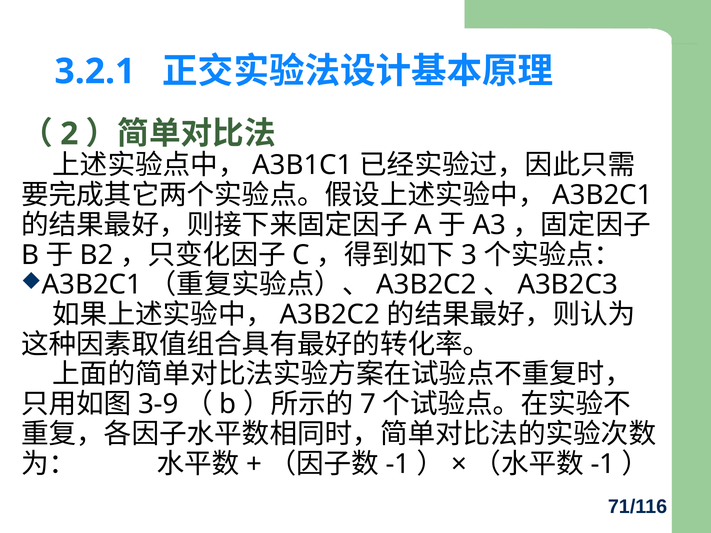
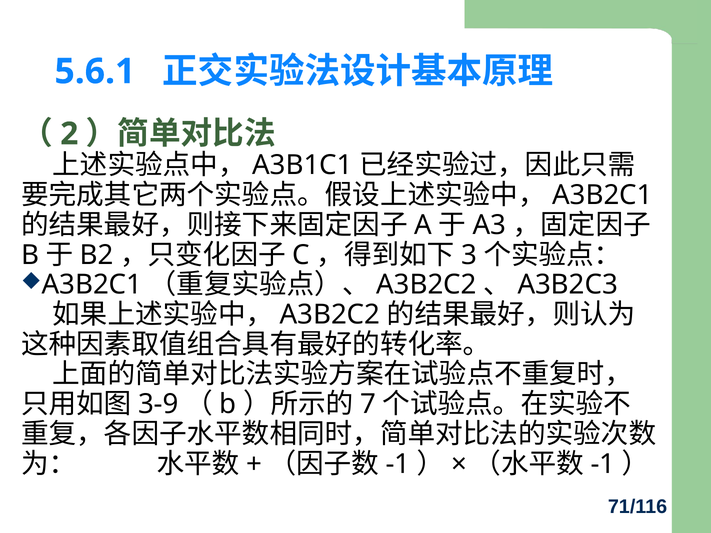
3.2.1: 3.2.1 -> 5.6.1 (95, 72)
